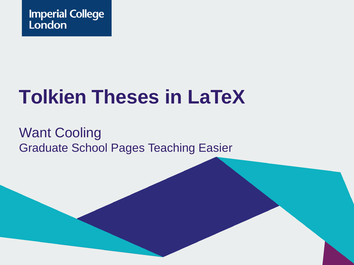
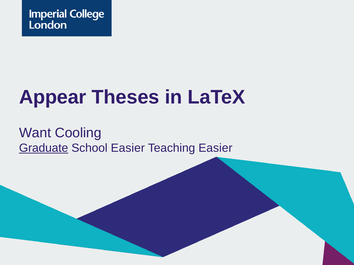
Tolkien: Tolkien -> Appear (53, 97)
Graduate underline: none -> present (44, 148)
School Pages: Pages -> Easier (128, 148)
